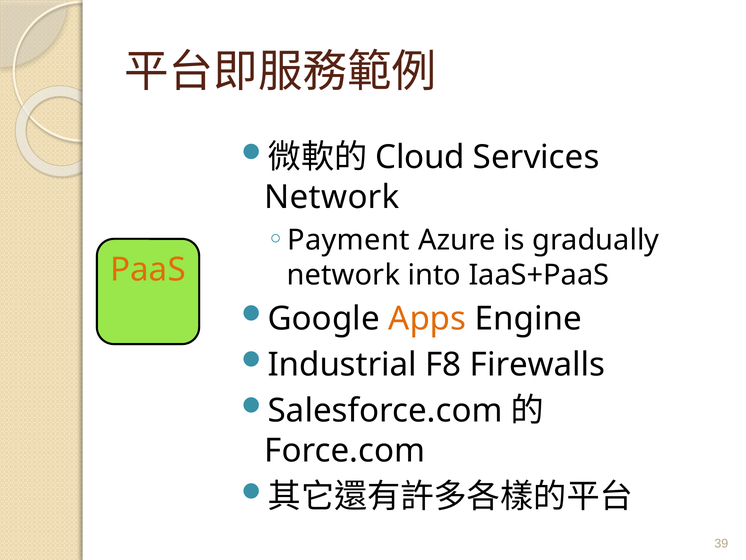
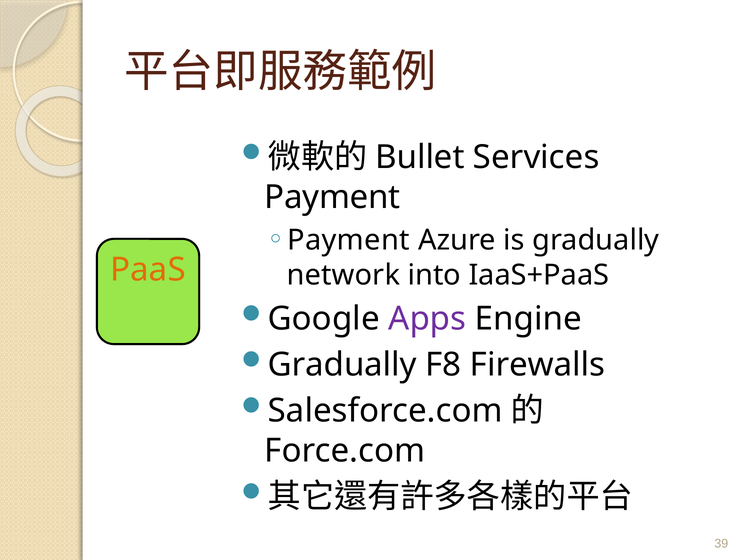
Cloud: Cloud -> Bullet (420, 157)
Network: Network -> Payment (332, 197)
Apps colour: orange -> purple (427, 319)
Industrial: Industrial -> Gradually (342, 365)
